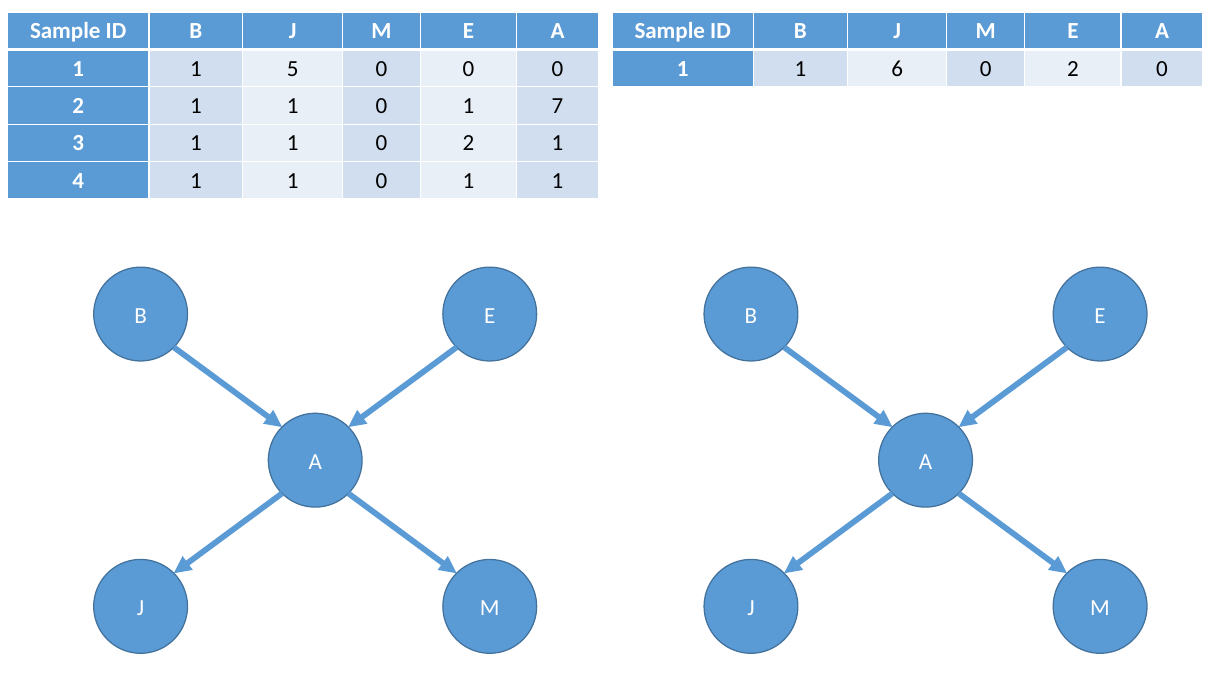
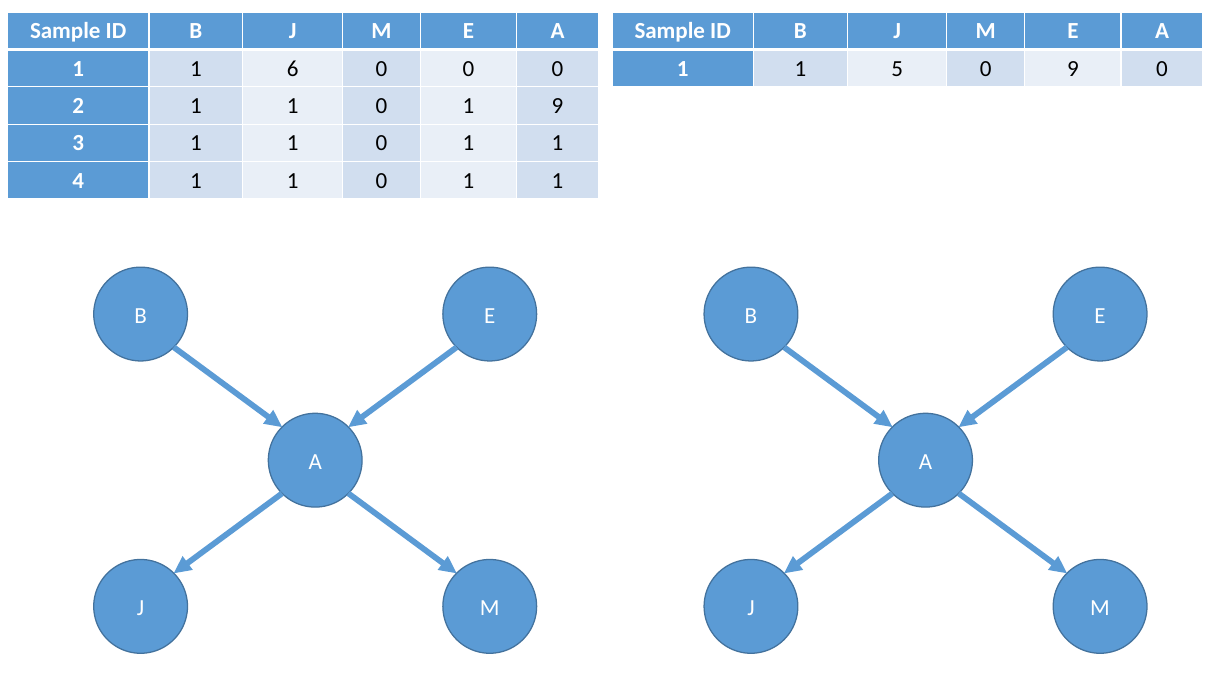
5: 5 -> 6 (293, 69)
6: 6 -> 5 (897, 69)
2: 2 -> 9 (1073, 69)
1 7: 7 -> 9 (558, 106)
2: 2 -> 1 (468, 143)
